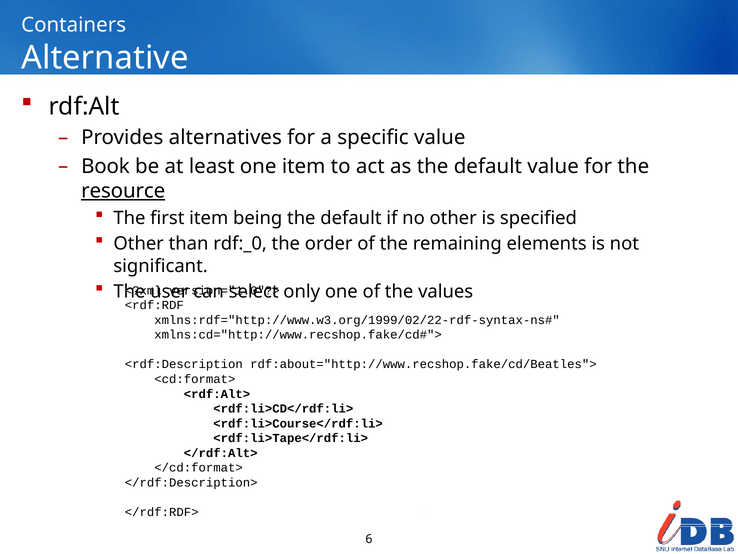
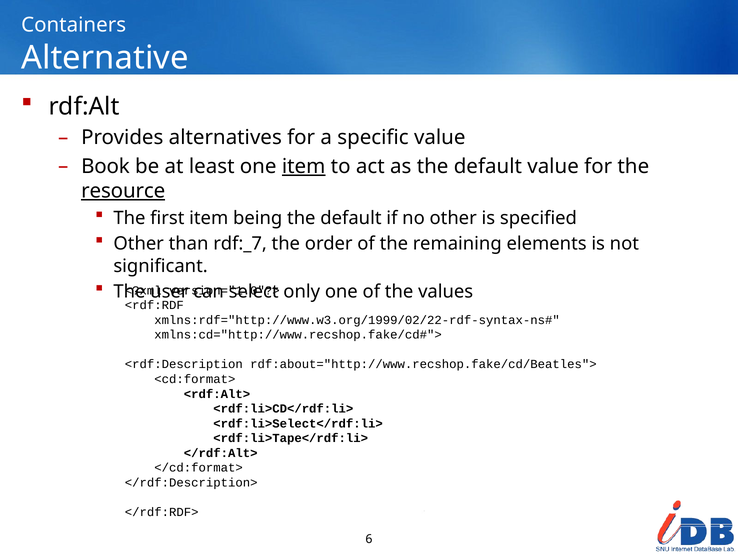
item underline: none -> present (304, 166)
rdf:_0: rdf:_0 -> rdf:_7 (240, 244)
<rdf:li>Course</rdf:li>: <rdf:li>Course</rdf:li> -> <rdf:li>Select</rdf:li> (298, 423)
